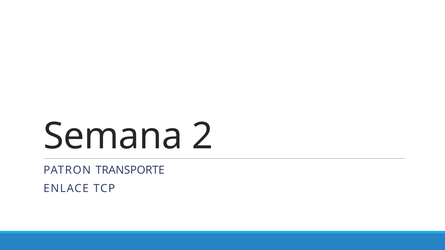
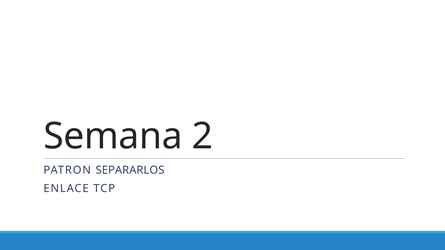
TRANSPORTE: TRANSPORTE -> SEPARARLOS (130, 170)
